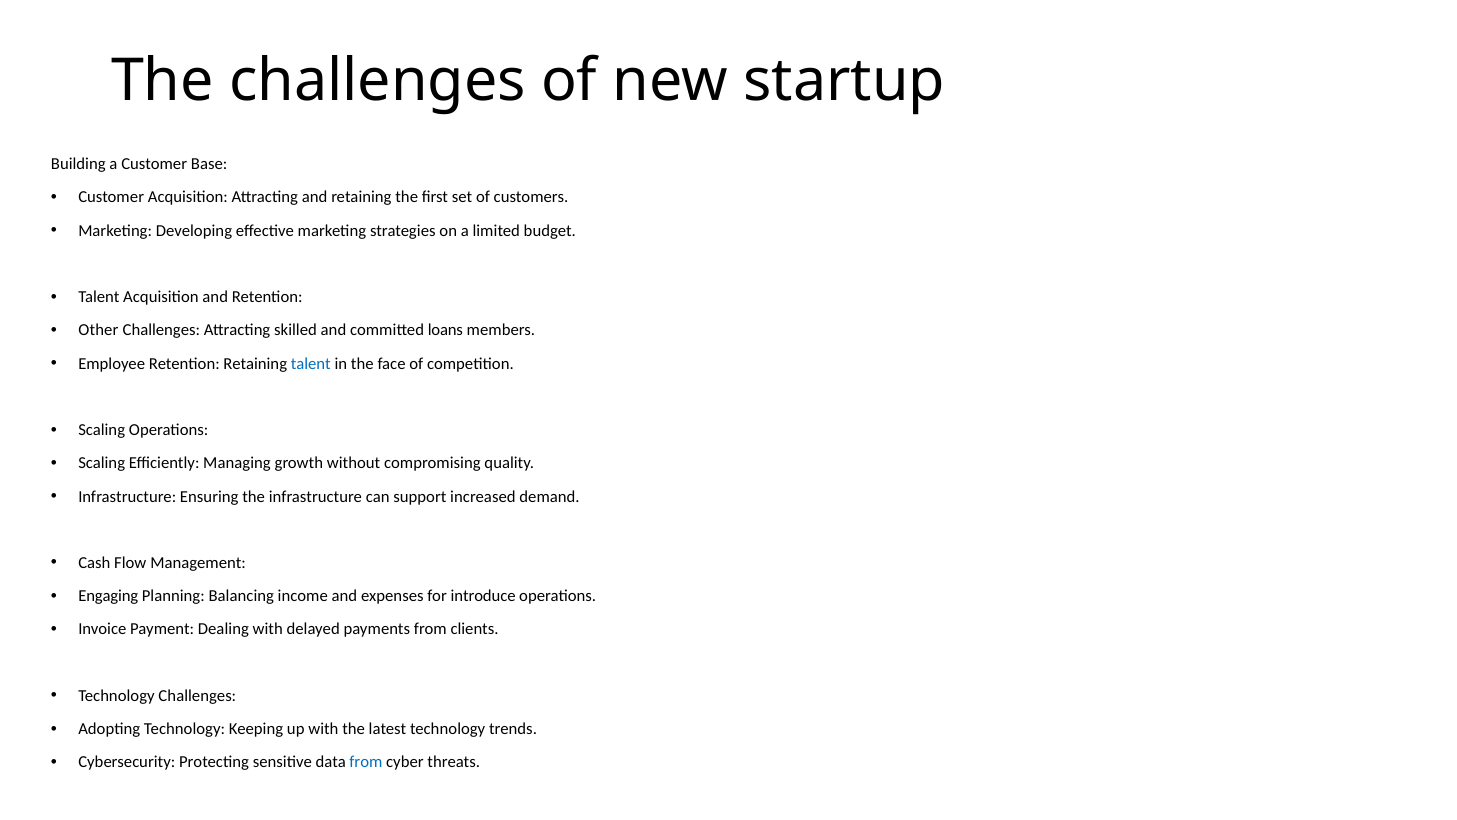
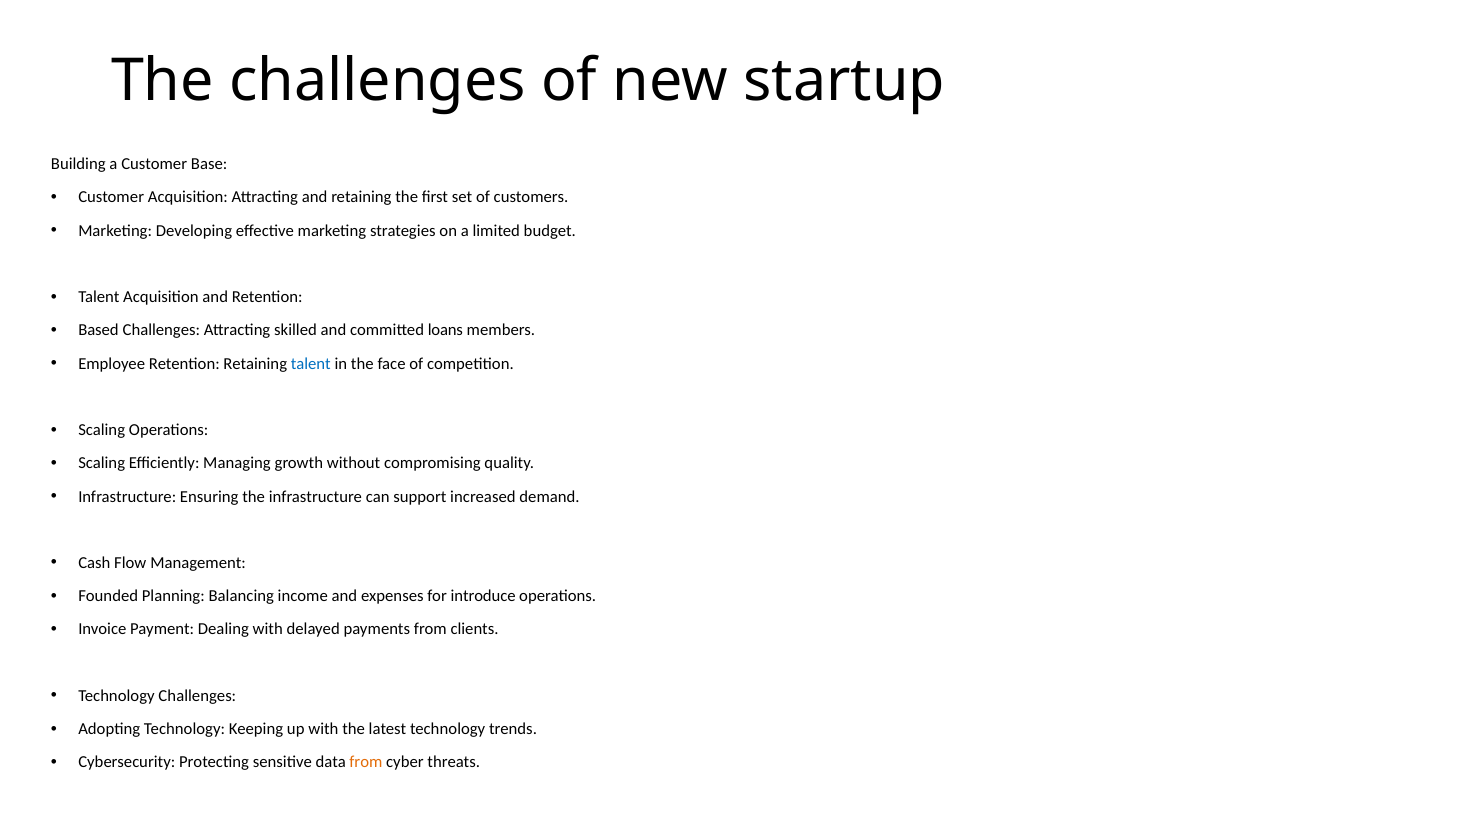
Other: Other -> Based (98, 330)
Engaging: Engaging -> Founded (108, 596)
from colour: blue -> orange (366, 762)
